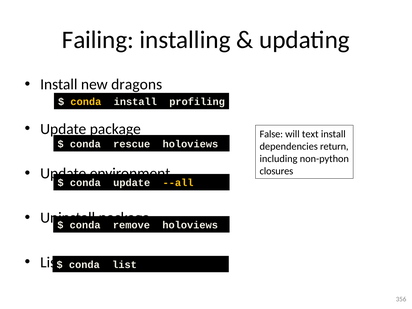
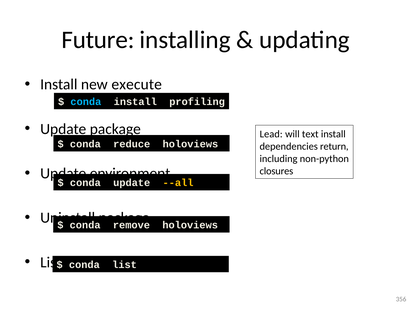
Failing: Failing -> Future (98, 40)
dragons: dragons -> execute (137, 85)
conda colour: yellow -> light blue (86, 102)
False: False -> Lead (271, 134)
rescue: rescue -> reduce (132, 144)
